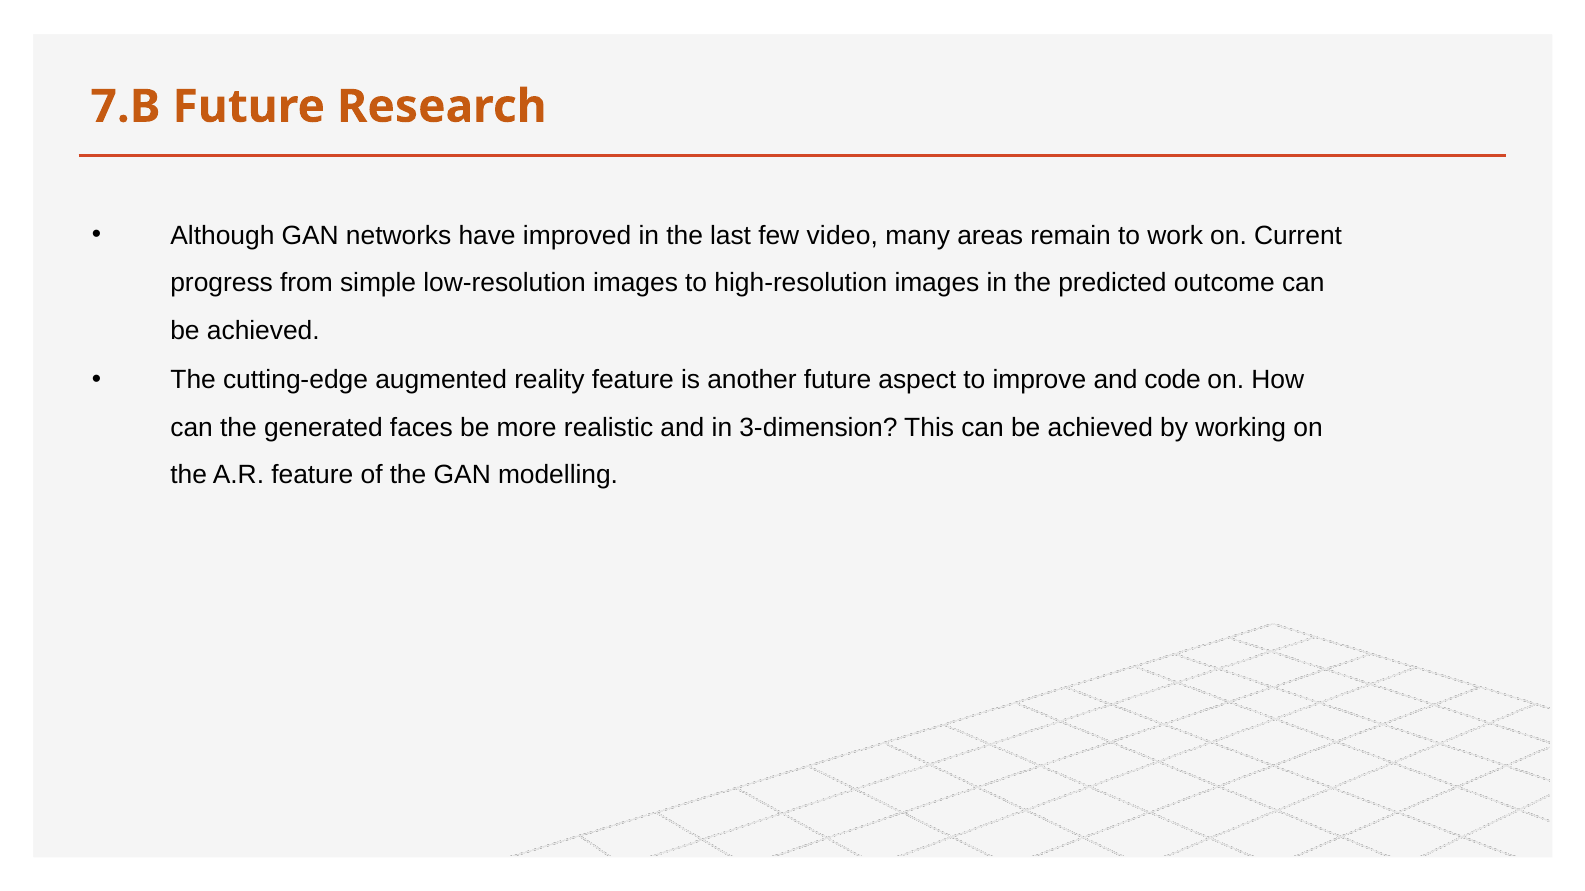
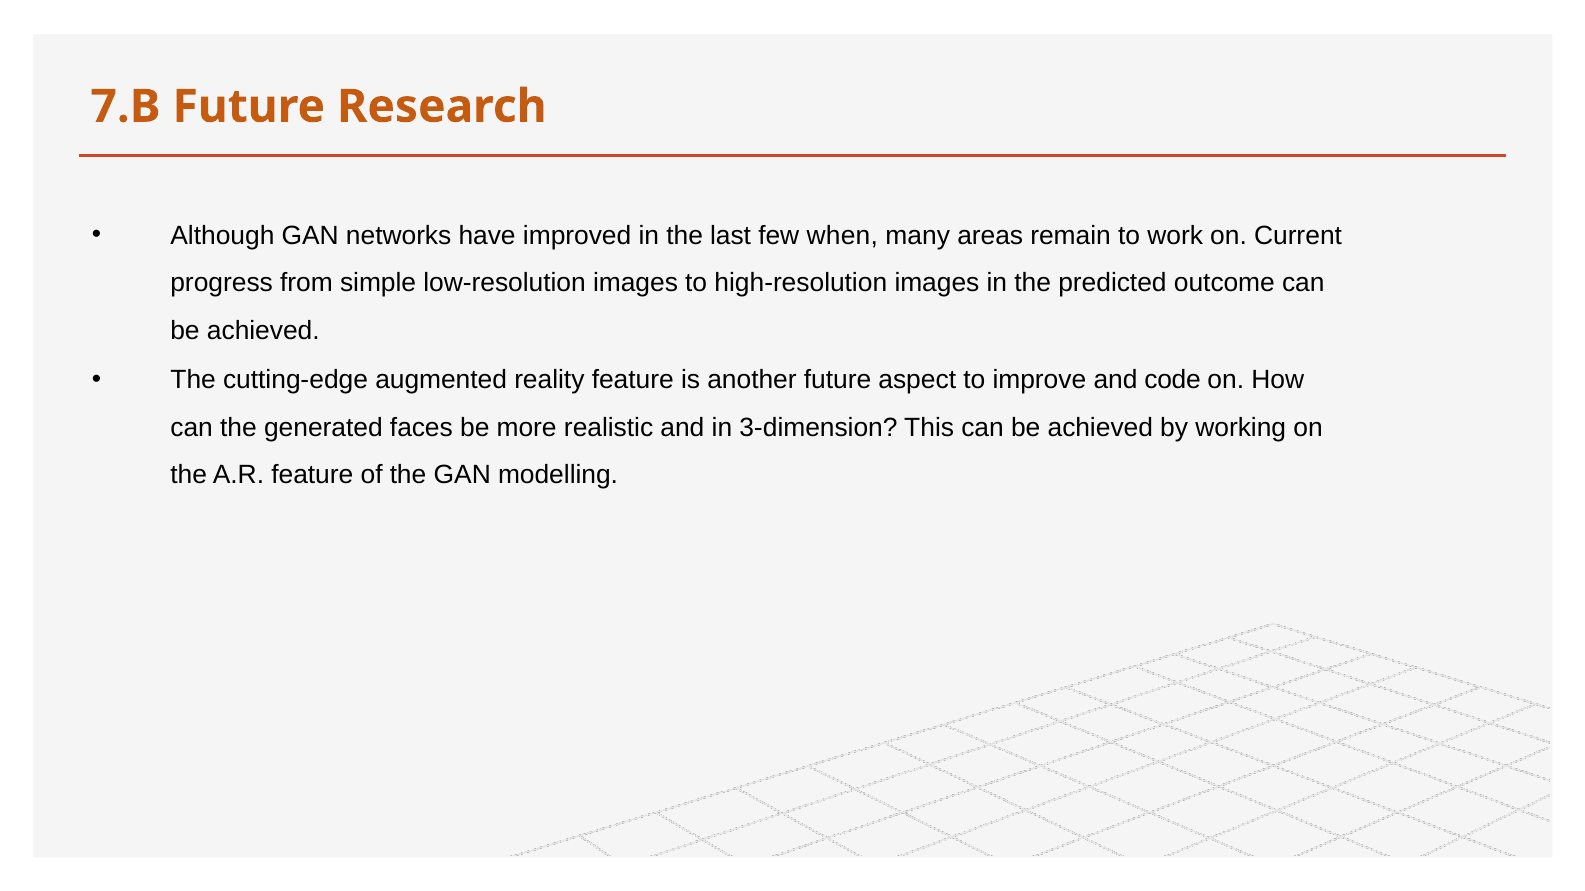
video: video -> when (842, 236)
